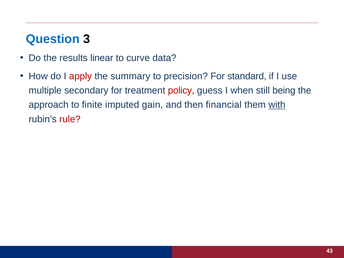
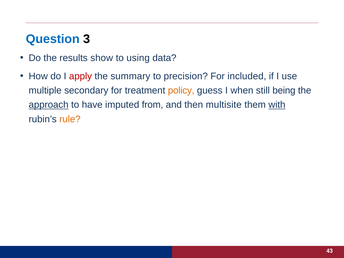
linear: linear -> show (102, 58)
curve: curve -> using (138, 58)
standard: standard -> included (247, 76)
policy colour: red -> orange (181, 90)
approach underline: none -> present (49, 105)
finite: finite -> have (92, 105)
gain: gain -> from (153, 105)
financial: financial -> multisite (224, 105)
rule colour: red -> orange (70, 119)
